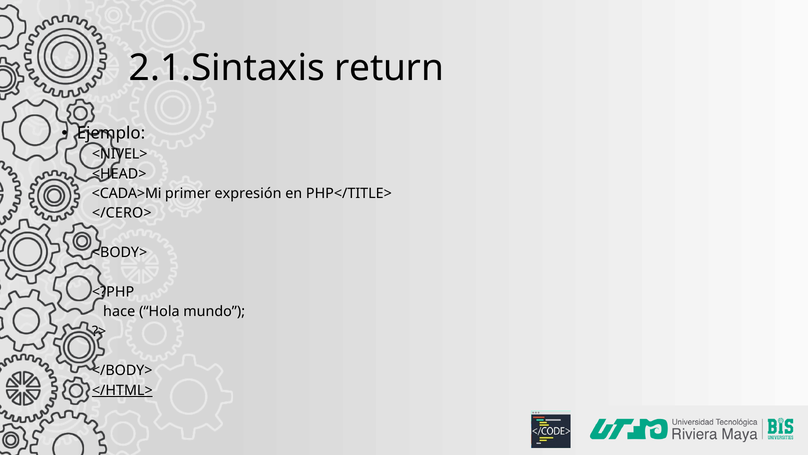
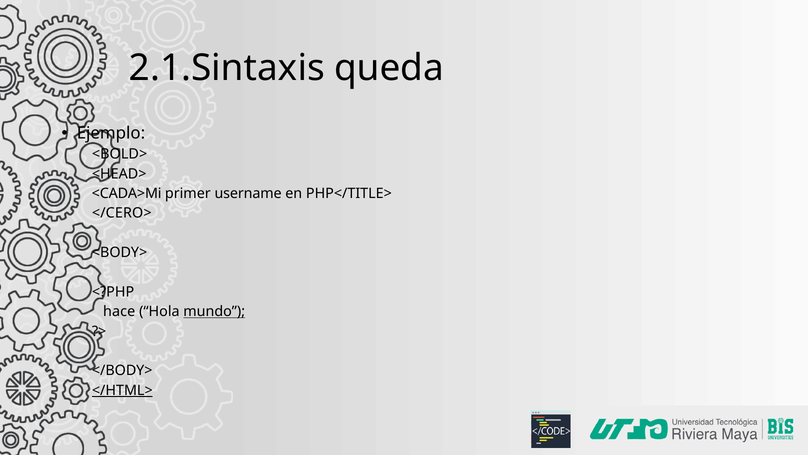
return: return -> queda (389, 68)
<NIVEL>: <NIVEL> -> <BOLD> (120, 154)
expresión: expresión -> username (248, 193)
mundo underline: none -> present (214, 311)
